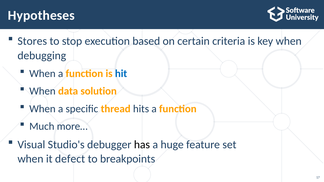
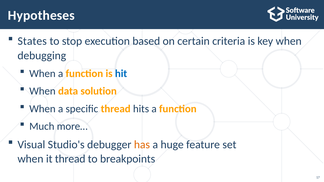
Stores: Stores -> States (32, 41)
has colour: black -> orange (142, 145)
it defect: defect -> thread (70, 159)
